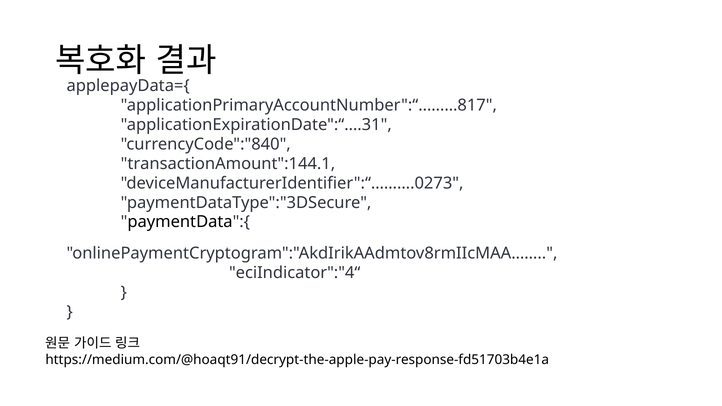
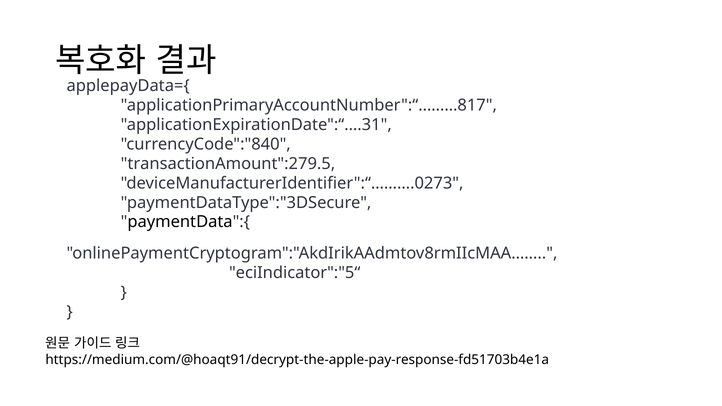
transactionAmount":144.1: transactionAmount":144.1 -> transactionAmount":279.5 (228, 164)
eciIndicator":"4“: eciIndicator":"4“ -> eciIndicator":"5“ (295, 273)
